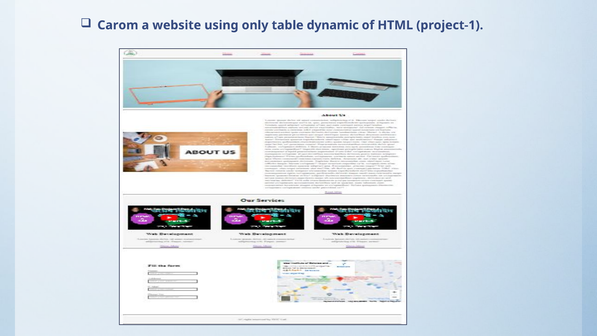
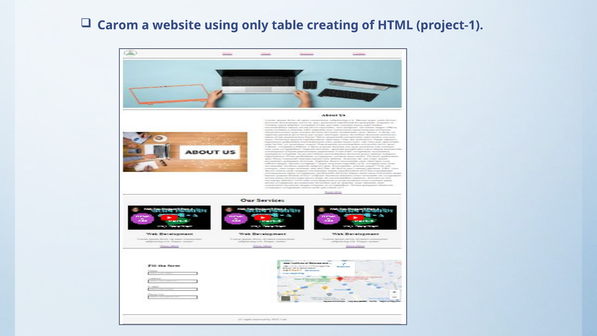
dynamic: dynamic -> creating (333, 25)
